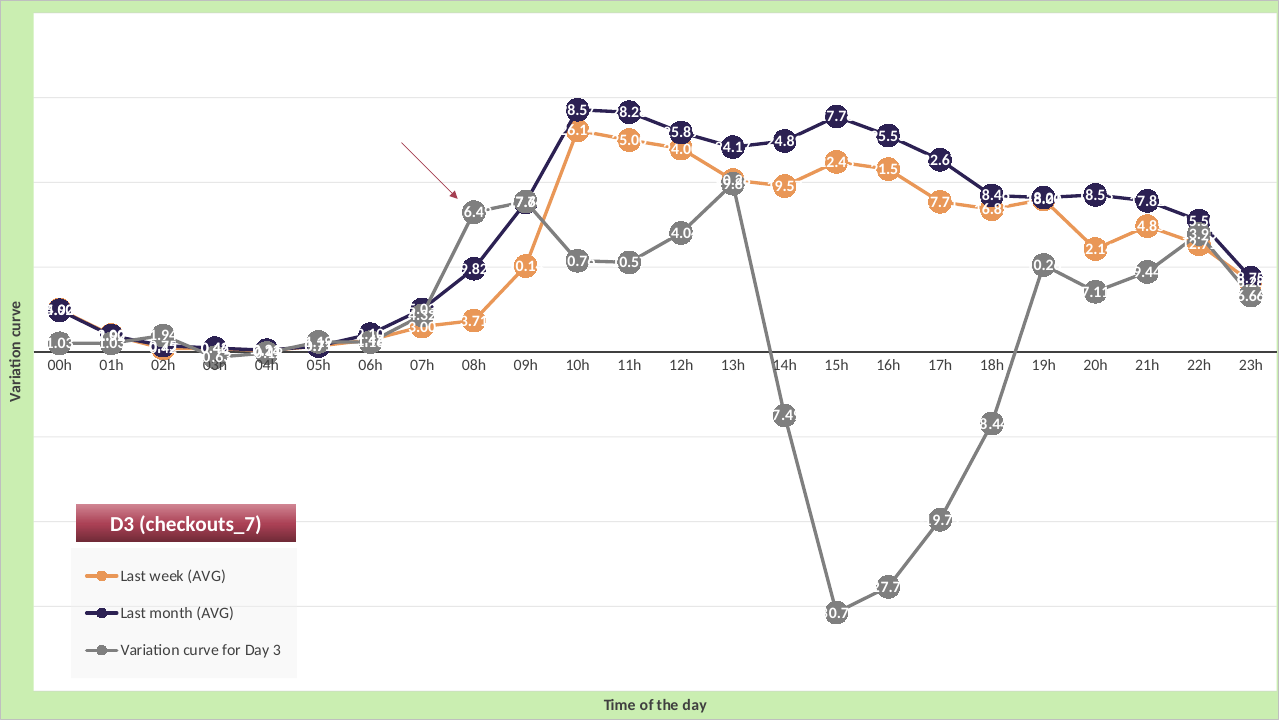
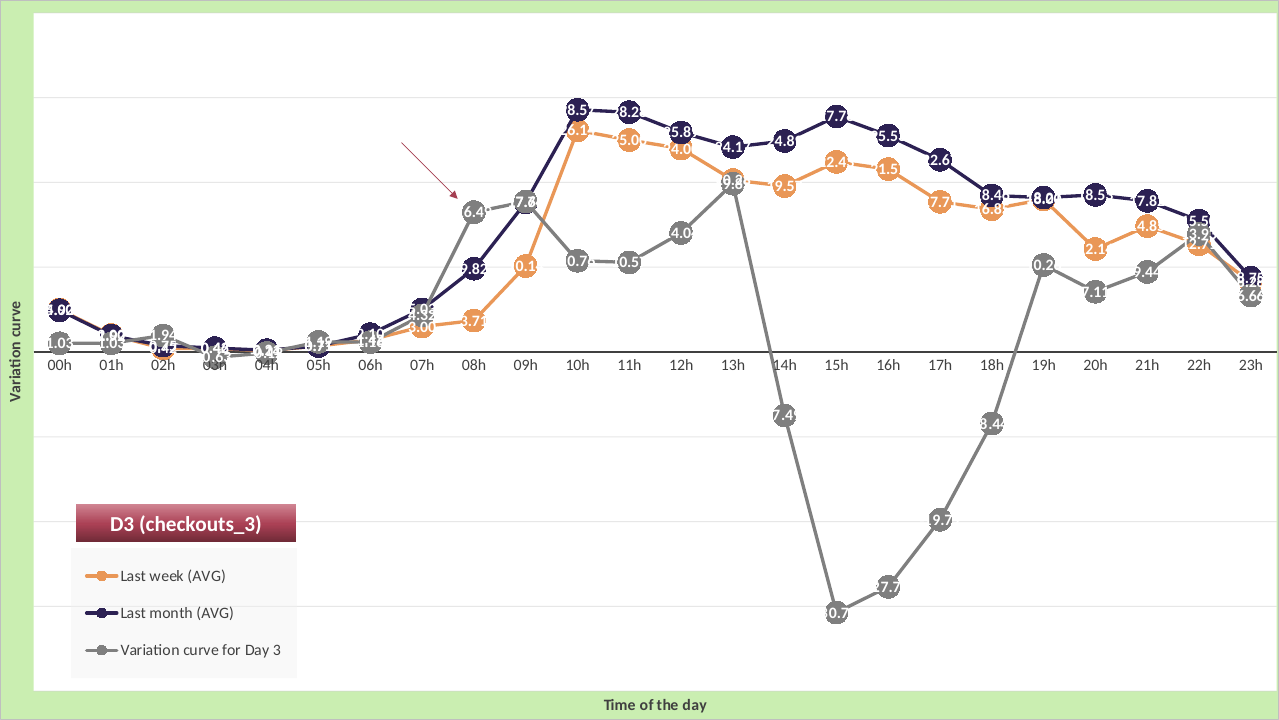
checkouts_7: checkouts_7 -> checkouts_3 (200, 524)
